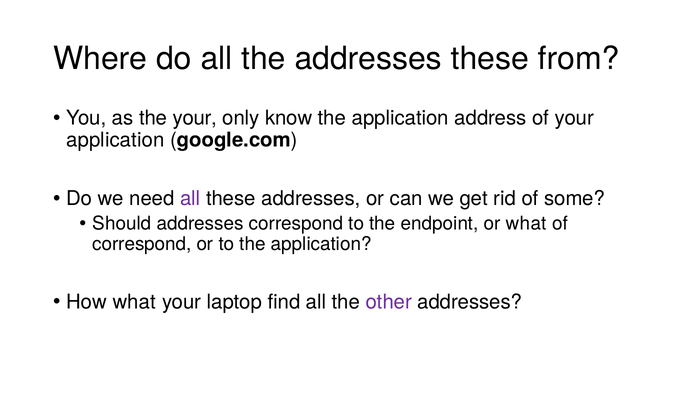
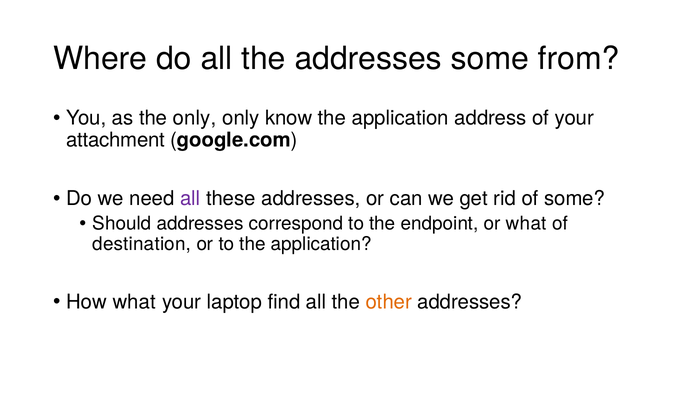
addresses these: these -> some (490, 59)
the your: your -> only (195, 118)
application: application -> attachment (115, 140)
correspond: correspond -> destination (142, 244)
other colour: purple -> orange (389, 302)
